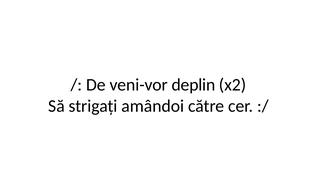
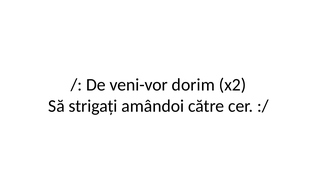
deplin: deplin -> dorim (193, 85)
